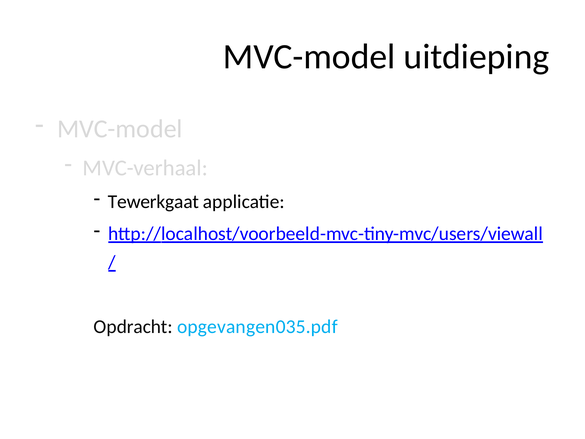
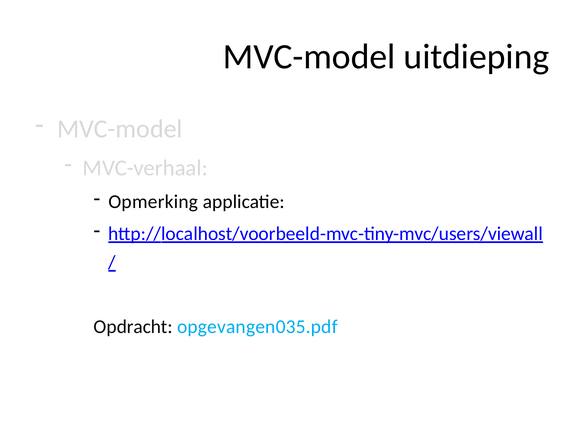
Tewerkgaat: Tewerkgaat -> Opmerking (153, 202)
